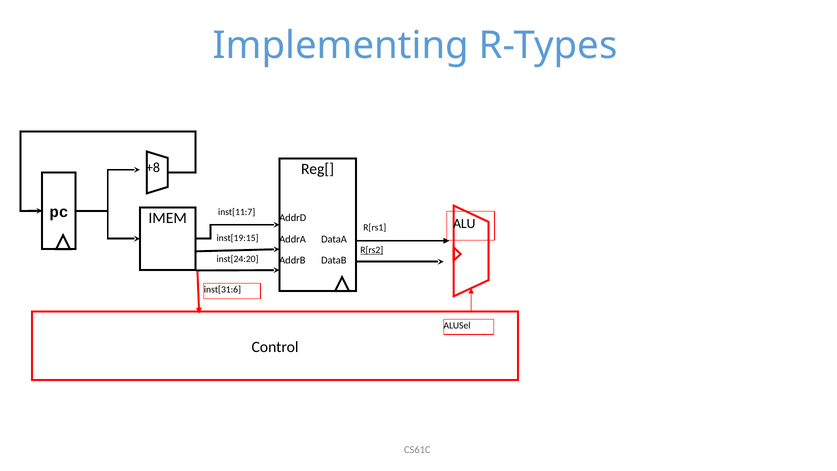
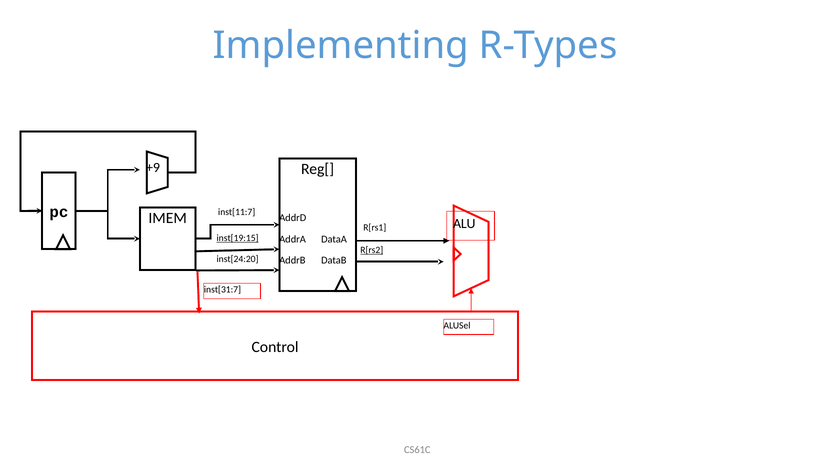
+8: +8 -> +9 (153, 168)
inst[19:15 underline: none -> present (238, 238)
inst[31:6: inst[31:6 -> inst[31:7 (222, 290)
